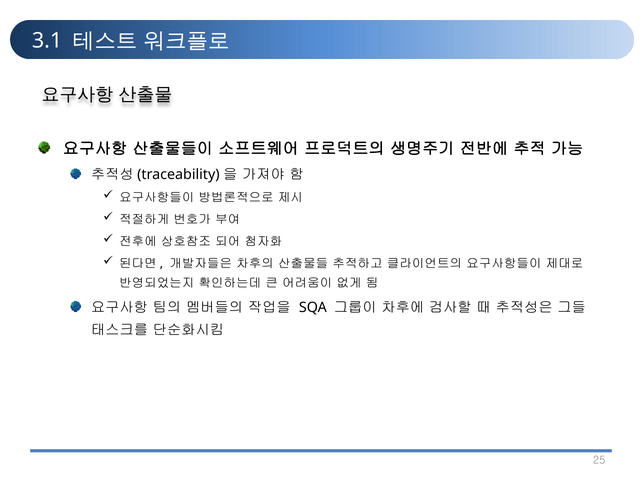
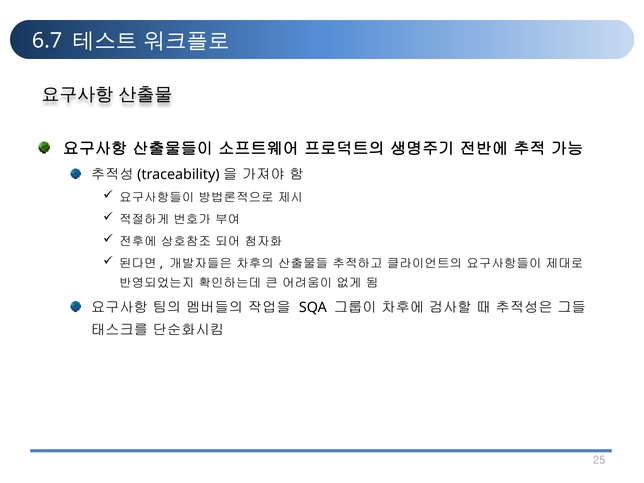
3.1: 3.1 -> 6.7 (47, 41)
